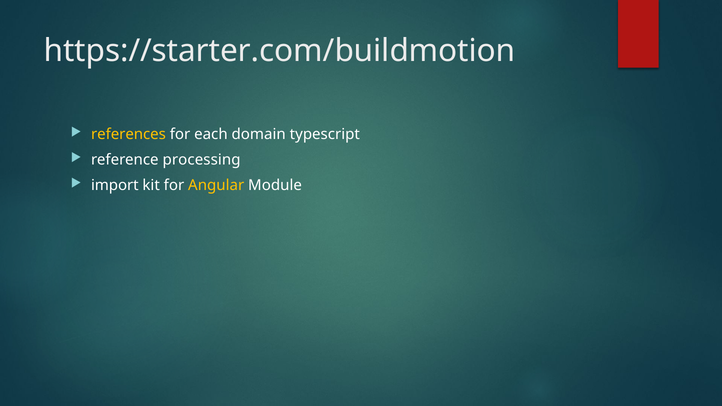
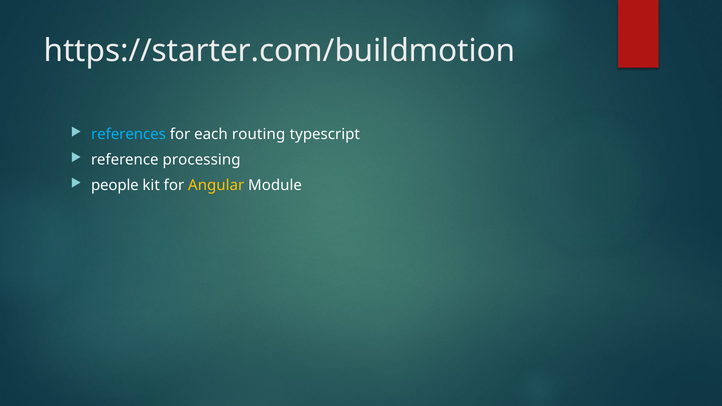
references colour: yellow -> light blue (128, 134)
domain: domain -> routing (259, 134)
import: import -> people (115, 186)
